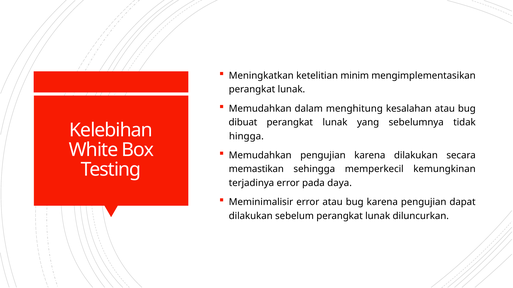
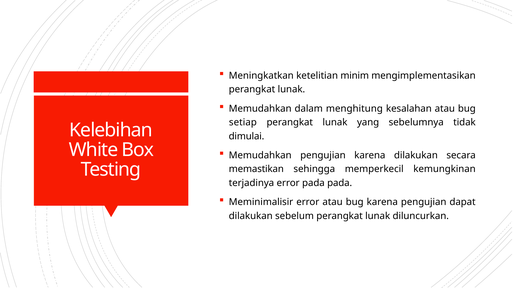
dibuat: dibuat -> setiap (243, 123)
hingga: hingga -> dimulai (246, 136)
pada daya: daya -> pada (340, 183)
